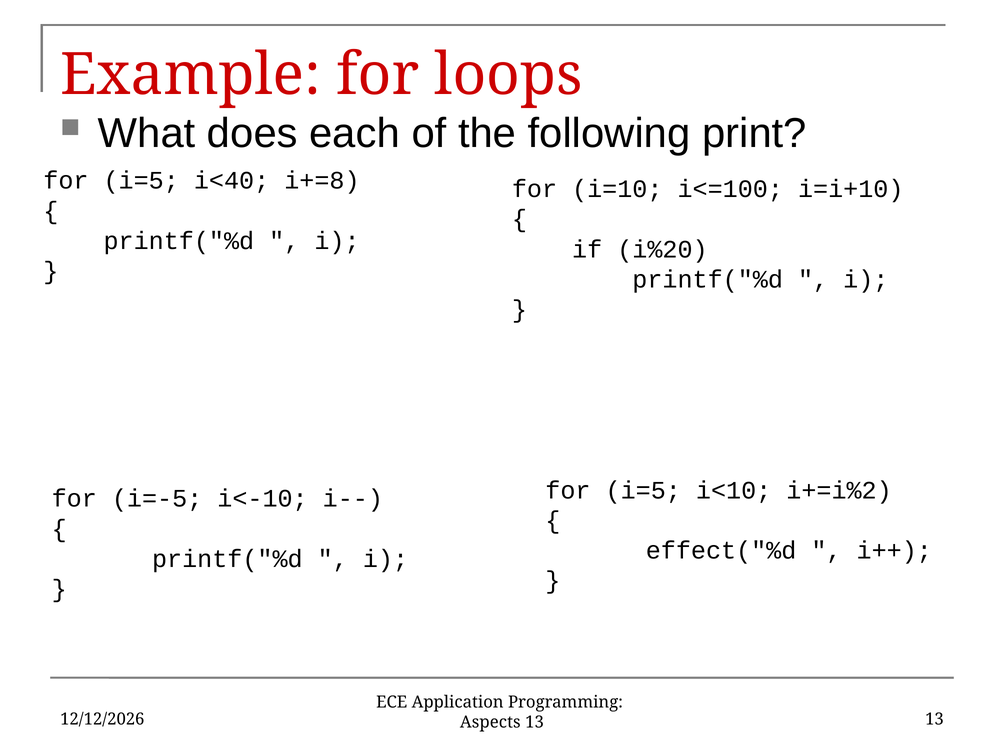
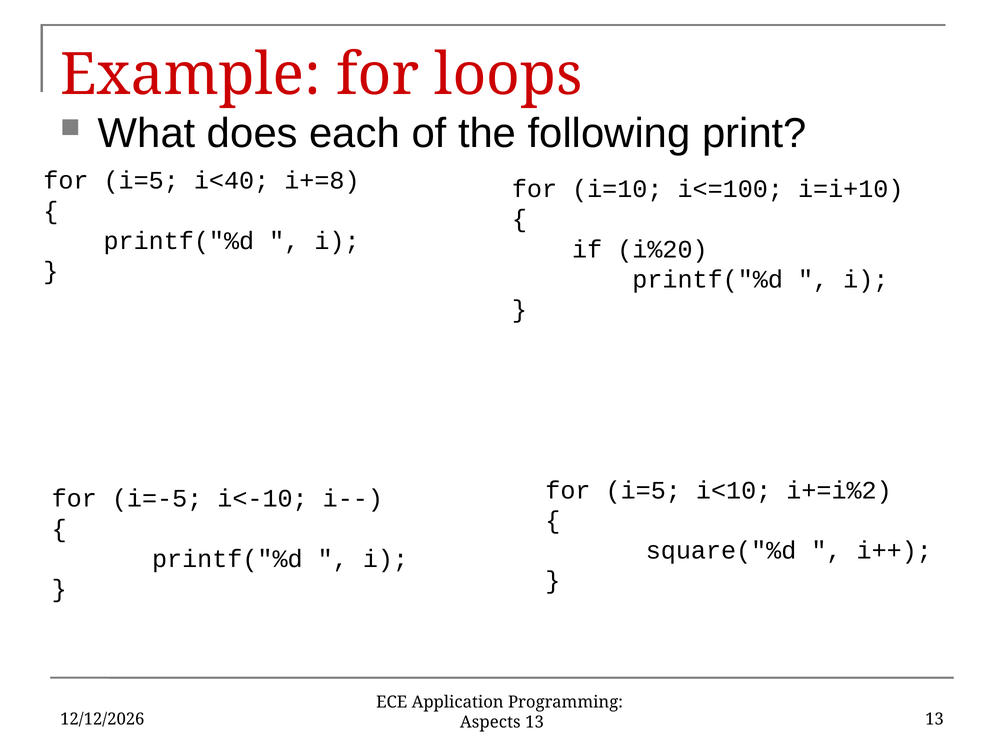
effect("%d: effect("%d -> square("%d (721, 550)
